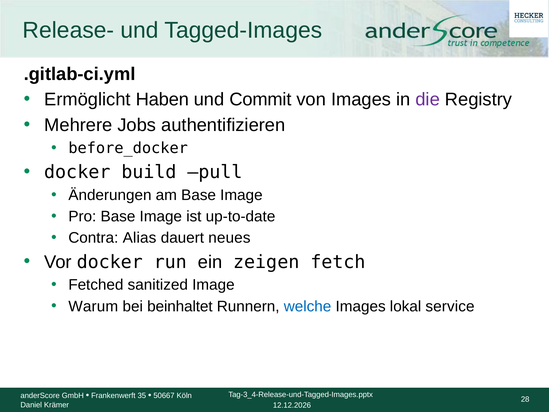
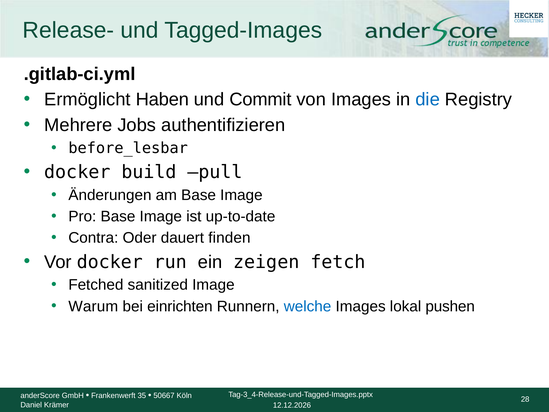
die colour: purple -> blue (428, 100)
before_docker: before_docker -> before_lesbar (128, 148)
Alias: Alias -> Oder (140, 238)
neues: neues -> finden (229, 238)
beinhaltet: beinhaltet -> einrichten (180, 306)
service: service -> pushen (450, 306)
